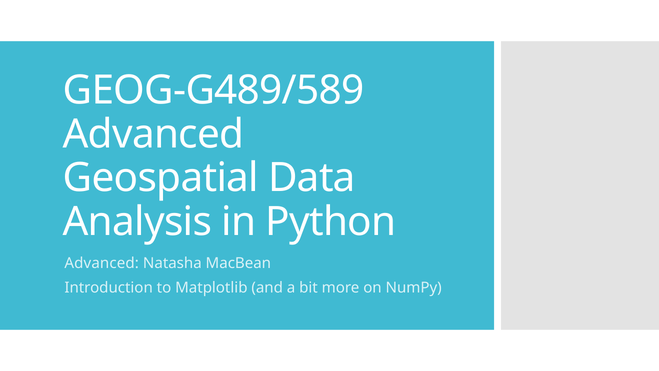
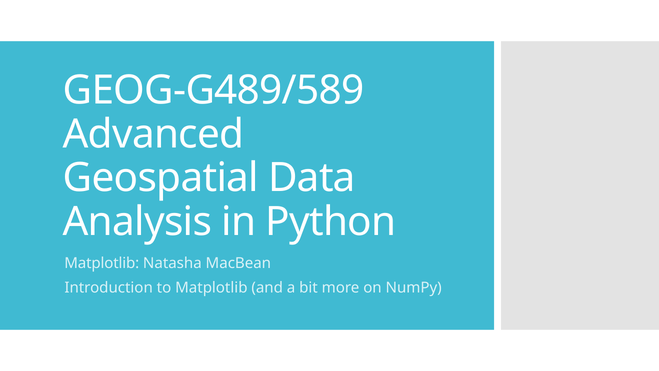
Advanced: Advanced -> Matplotlib (102, 263)
